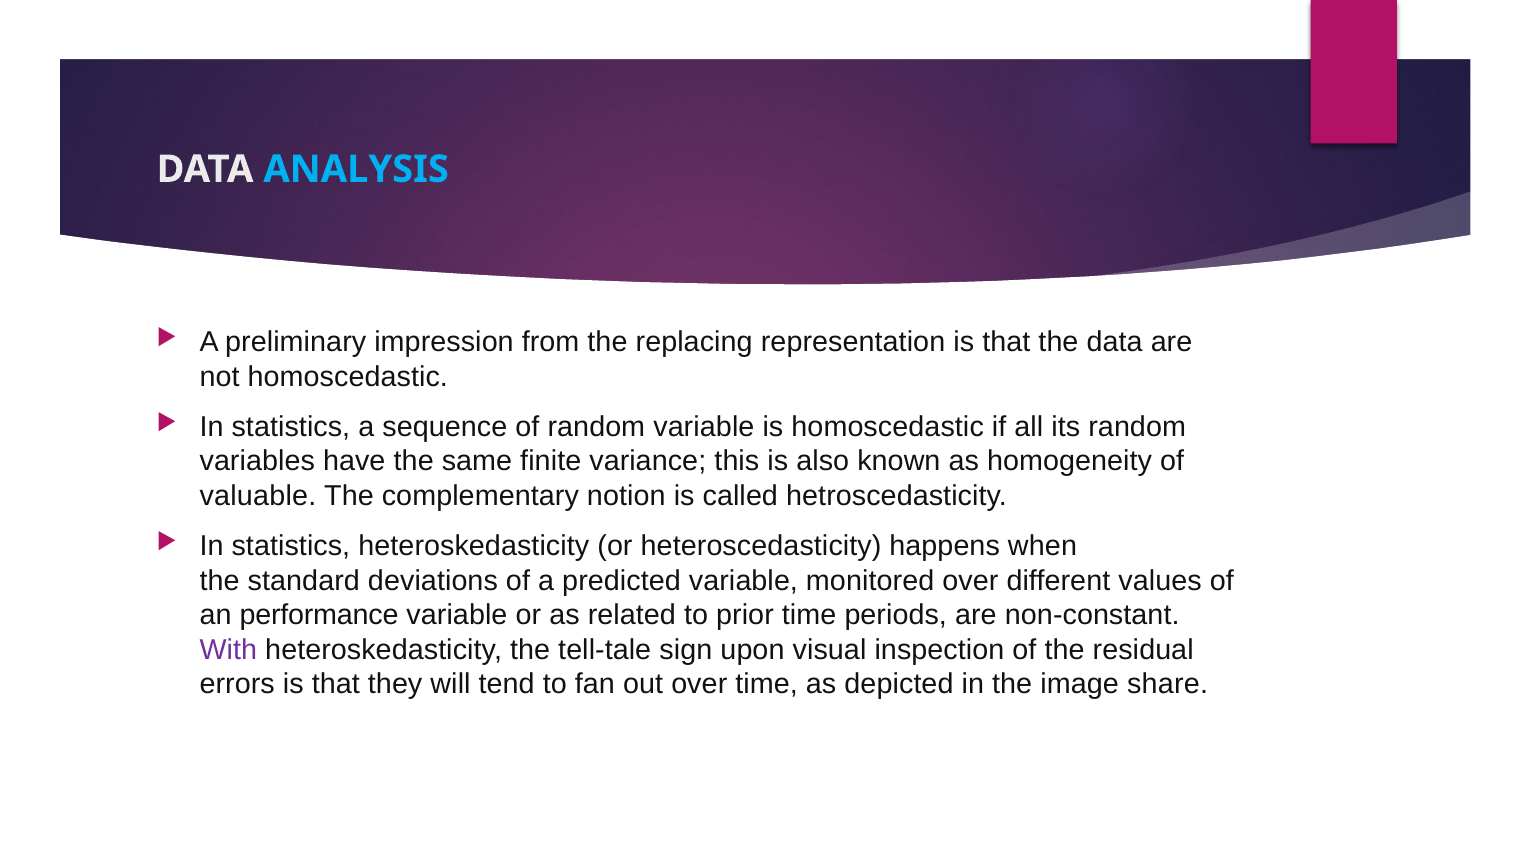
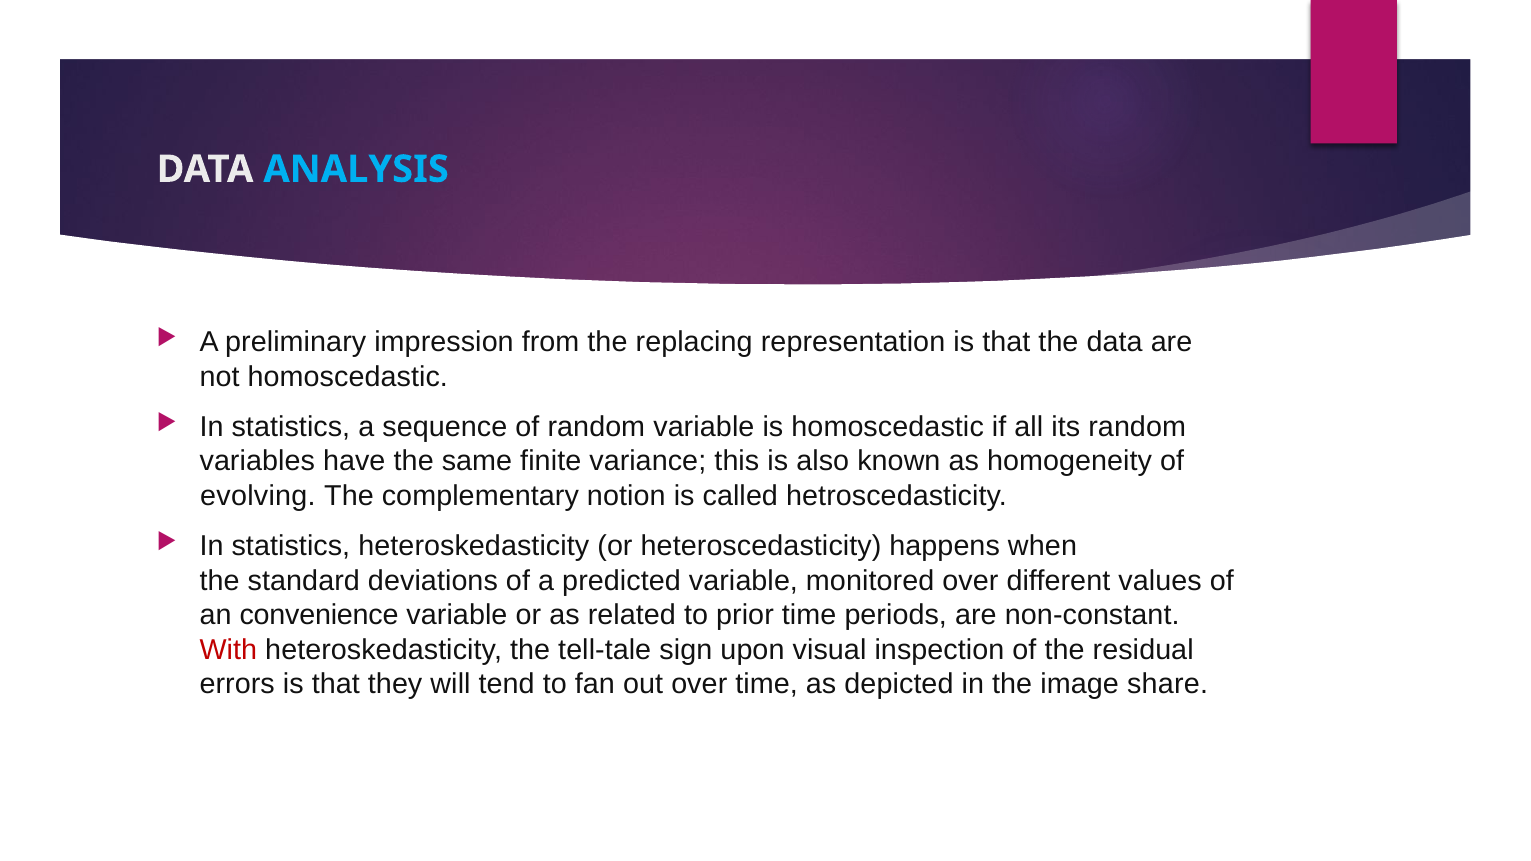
valuable: valuable -> evolving (258, 496)
performance: performance -> convenience (319, 615)
With colour: purple -> red (228, 650)
